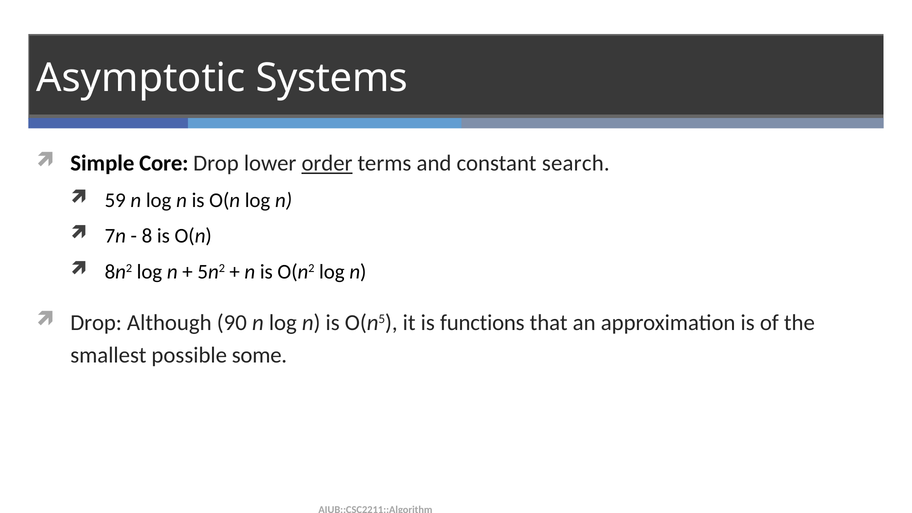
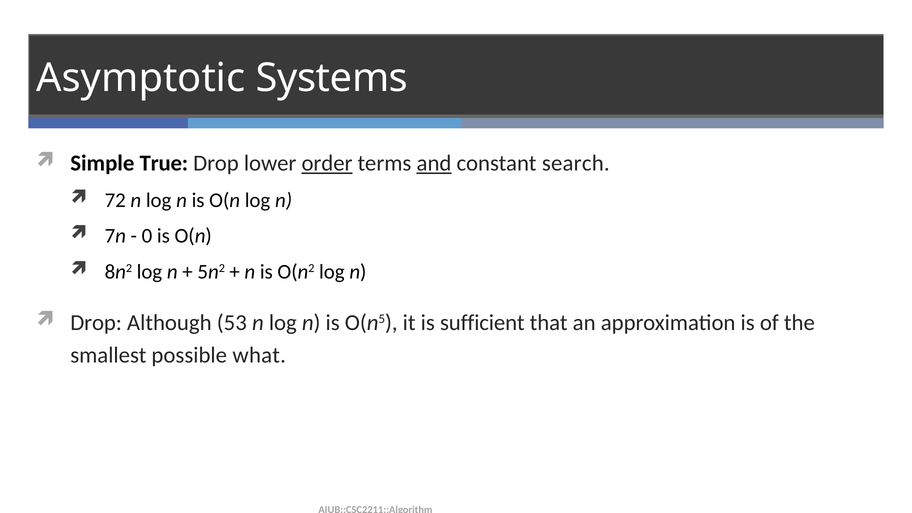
Core: Core -> True (164, 163)
and underline: none -> present (434, 163)
59: 59 -> 72 (115, 200)
8: 8 -> 0 (147, 236)
90: 90 -> 53 (232, 323)
functions: functions -> sufficient (482, 323)
some: some -> what (259, 355)
